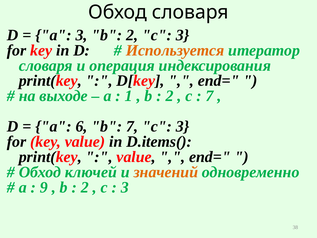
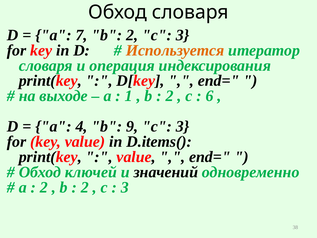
a 3: 3 -> 7 (81, 35)
7: 7 -> 6 (210, 96)
6: 6 -> 4 (81, 126)
b 7: 7 -> 9 (132, 126)
значений colour: orange -> black (166, 172)
9: 9 -> 2 (44, 187)
